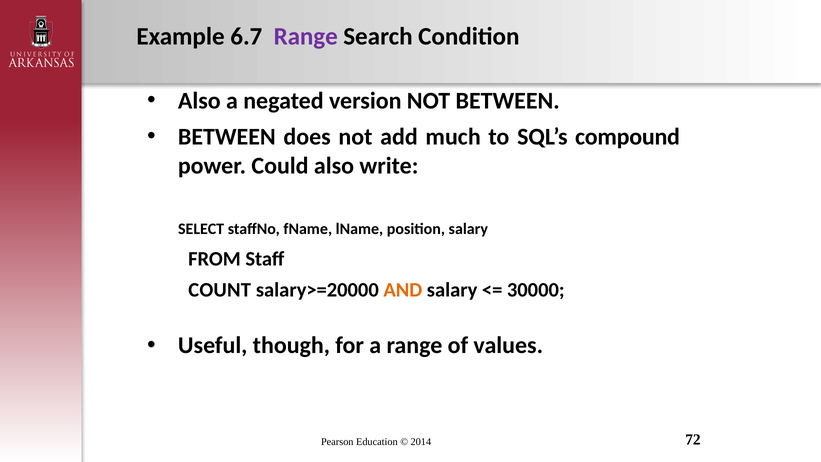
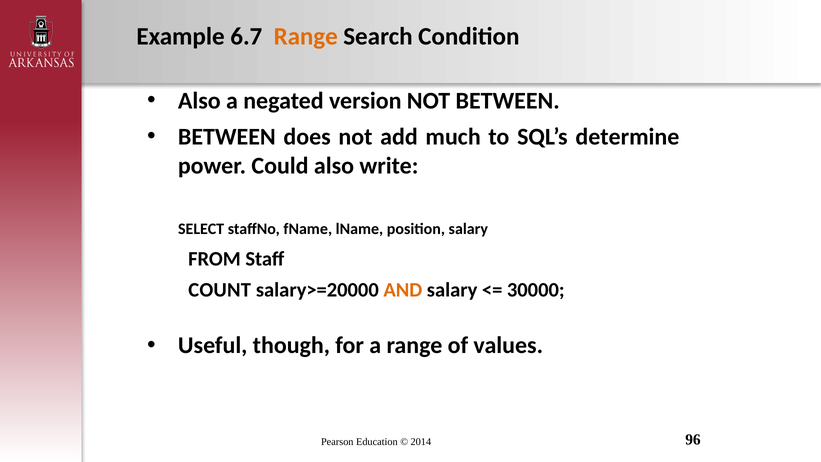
Range colour: purple -> orange (306, 36)
compound: compound -> determine (627, 137)
72: 72 -> 96 (693, 439)
